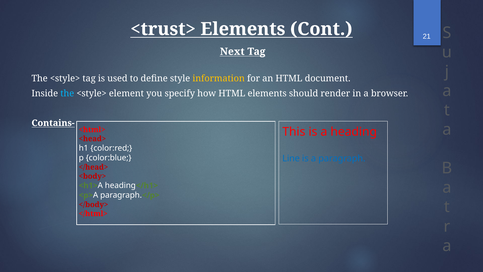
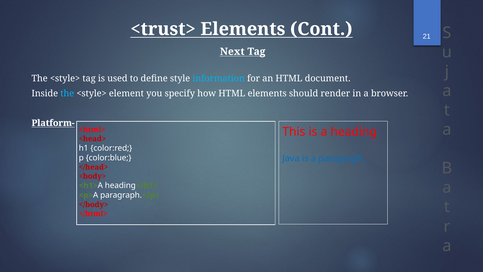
information colour: yellow -> light blue (219, 78)
Contains-: Contains- -> Platform- (53, 123)
Line: Line -> Java (291, 158)
